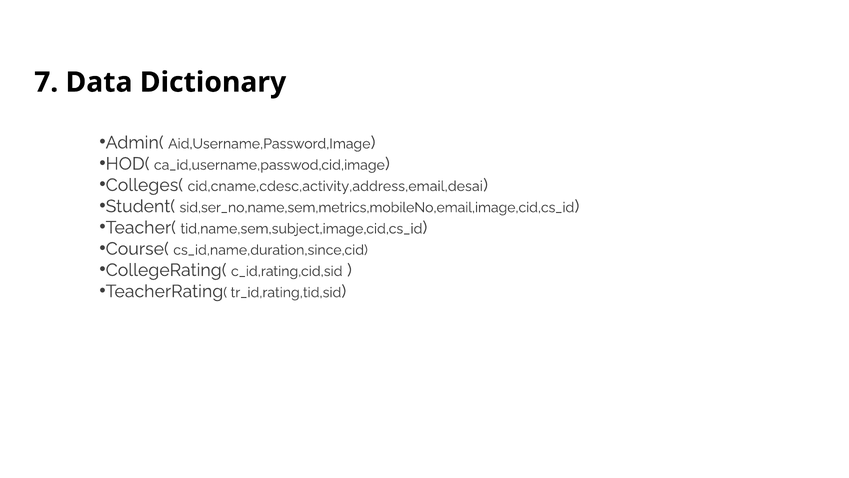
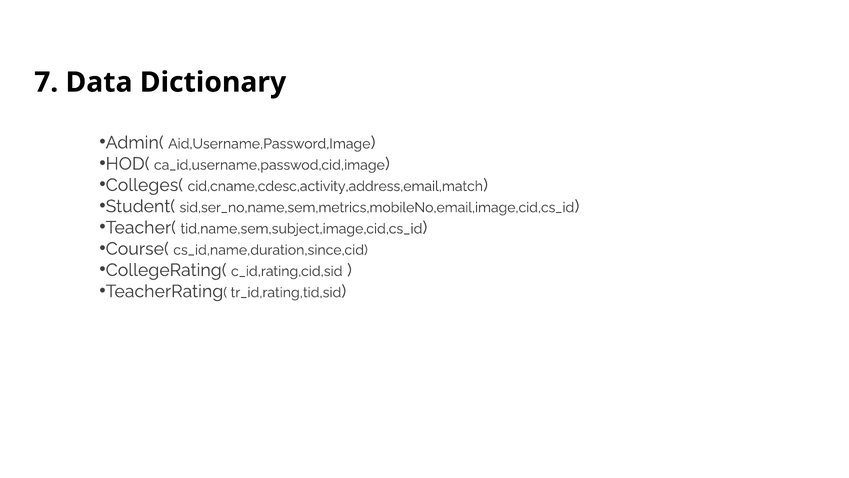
cid,cname,cdesc,activity,address,email,desai: cid,cname,cdesc,activity,address,email,desai -> cid,cname,cdesc,activity,address,email,match (335, 186)
